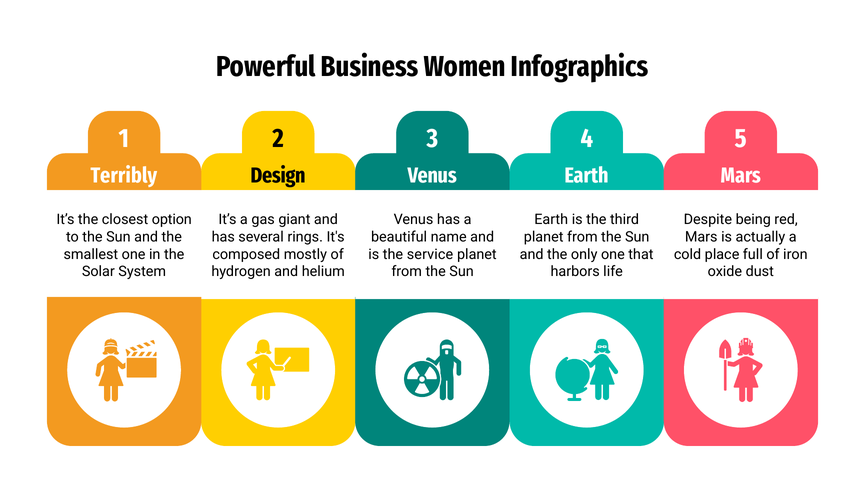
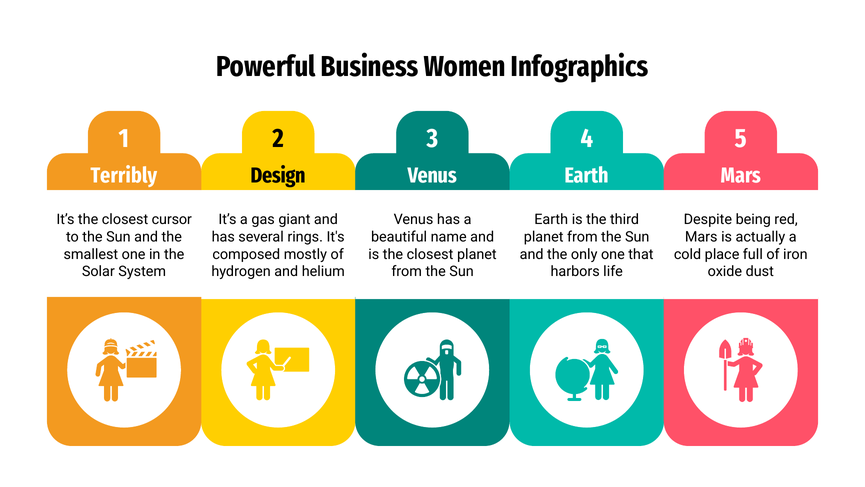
option: option -> cursor (172, 220)
is the service: service -> closest (430, 254)
